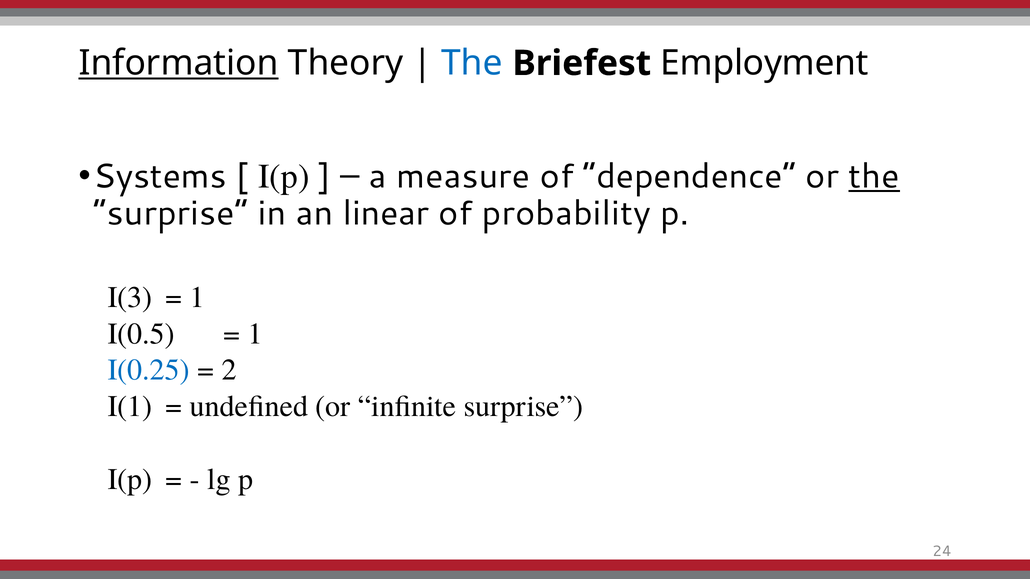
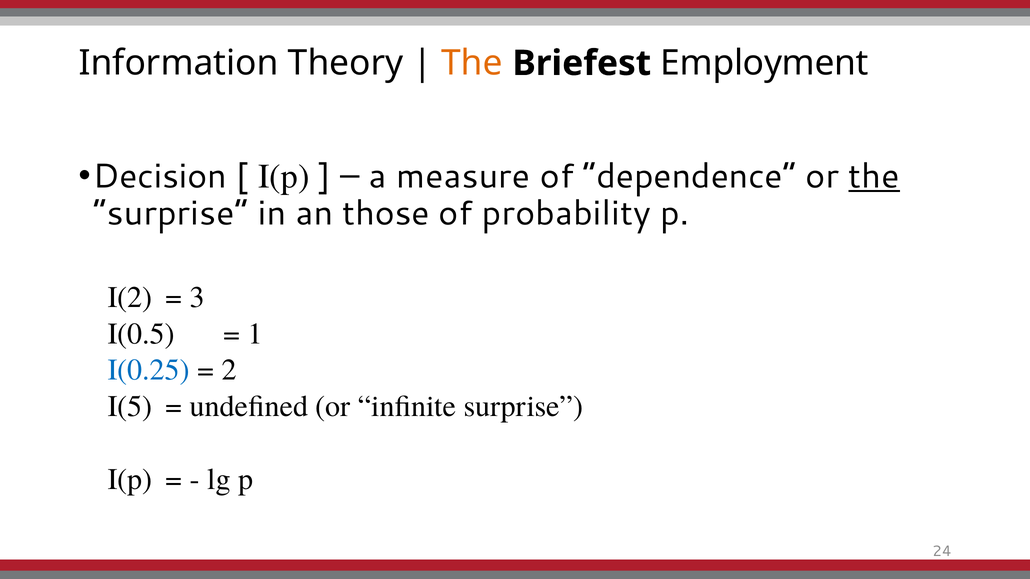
Information underline: present -> none (179, 63)
The colour: blue -> orange (472, 63)
Systems: Systems -> Decision (160, 176)
linear: linear -> those (386, 214)
I(3: I(3 -> I(2 (130, 297)
1: 1 -> 3 (197, 297)
I(1: I(1 -> I(5 (130, 407)
